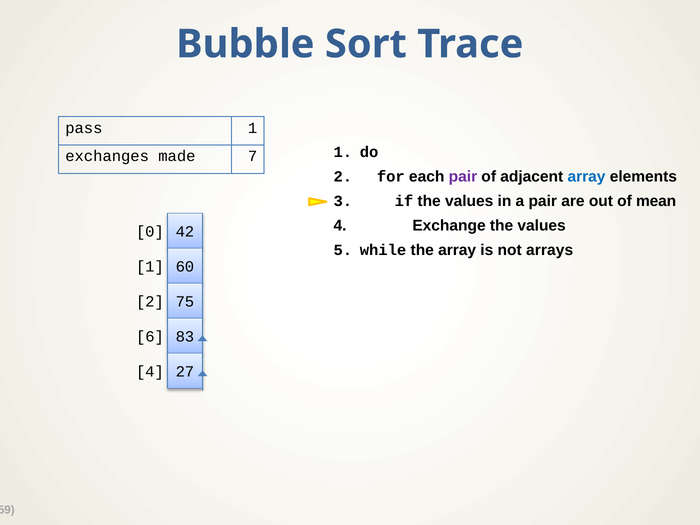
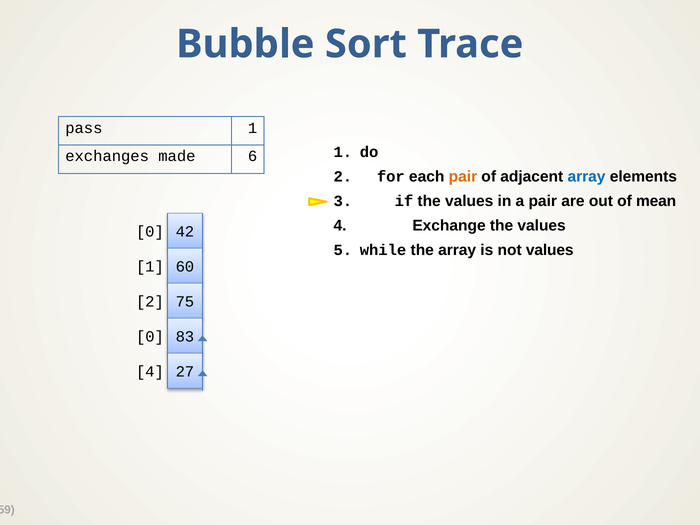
7: 7 -> 6 (253, 156)
pair colour: purple -> orange (463, 177)
not arrays: arrays -> values (550, 250)
6: 6 -> 0 (150, 337)
